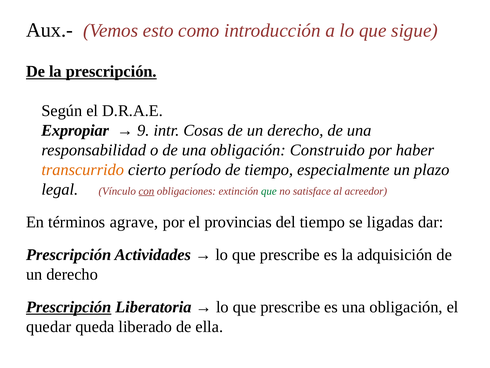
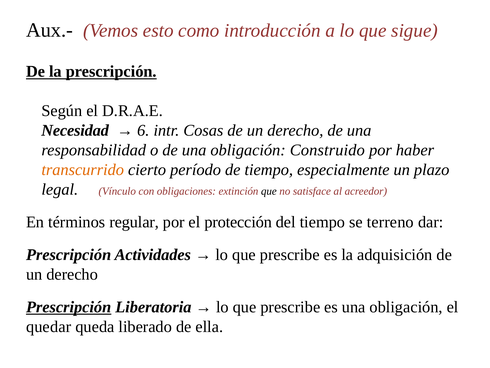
Expropiar: Expropiar -> Necesidad (75, 130)
9: 9 -> 6 (143, 130)
con underline: present -> none (146, 191)
que colour: green -> black (269, 191)
agrave: agrave -> regular (134, 222)
provincias: provincias -> protección (238, 222)
ligadas: ligadas -> terreno (390, 222)
